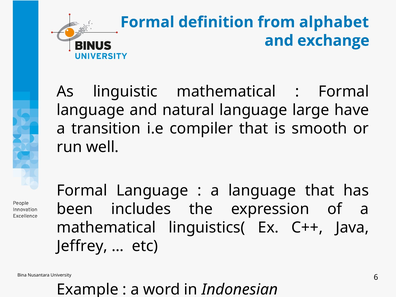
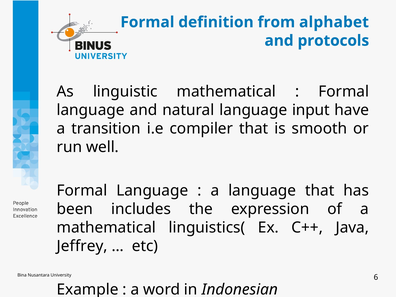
exchange: exchange -> protocols (333, 41)
large: large -> input (311, 110)
